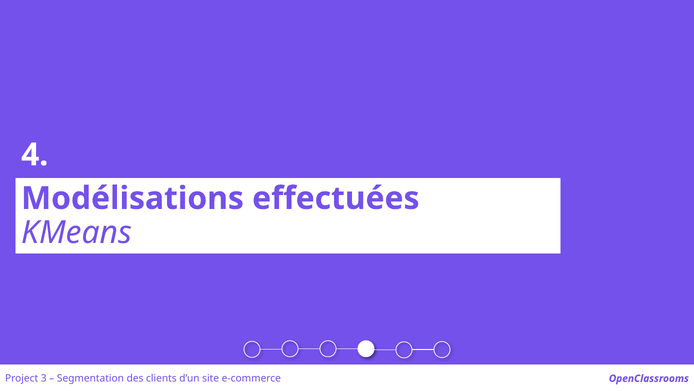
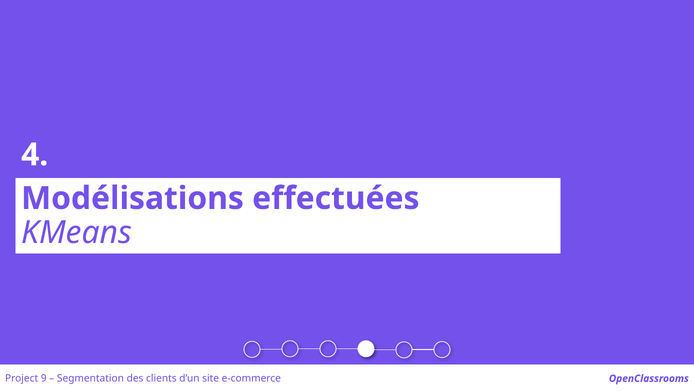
3: 3 -> 9 (44, 378)
